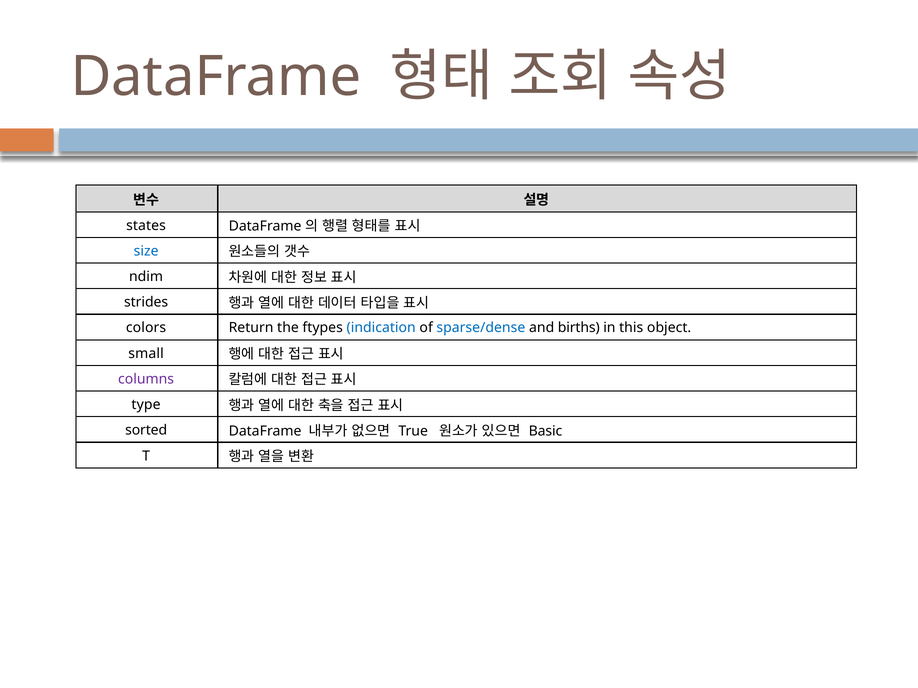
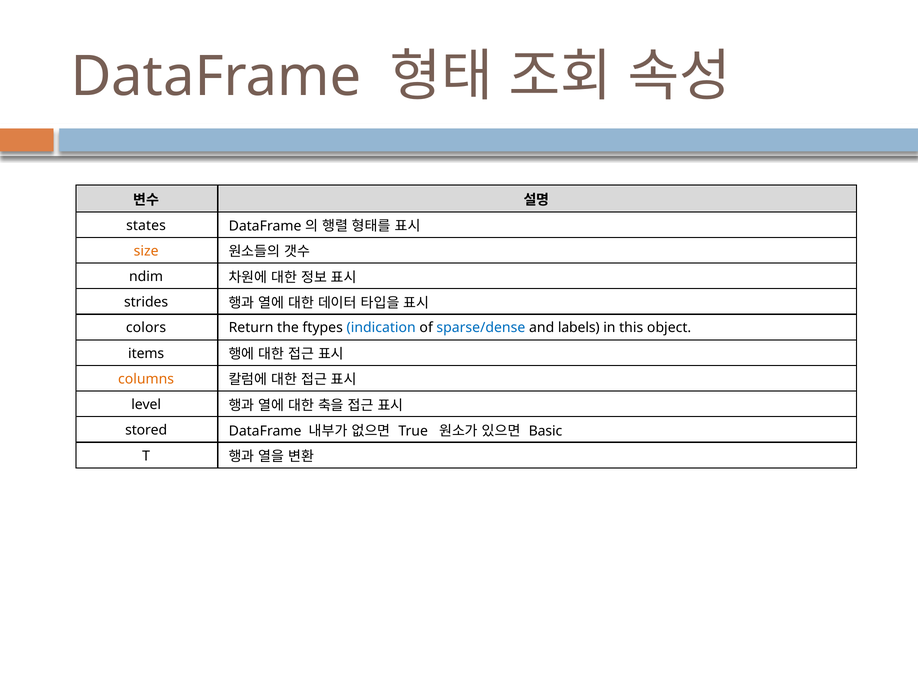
size colour: blue -> orange (146, 251)
births: births -> labels (579, 328)
small: small -> items (146, 354)
columns colour: purple -> orange (146, 379)
type: type -> level (146, 405)
sorted: sorted -> stored (146, 431)
